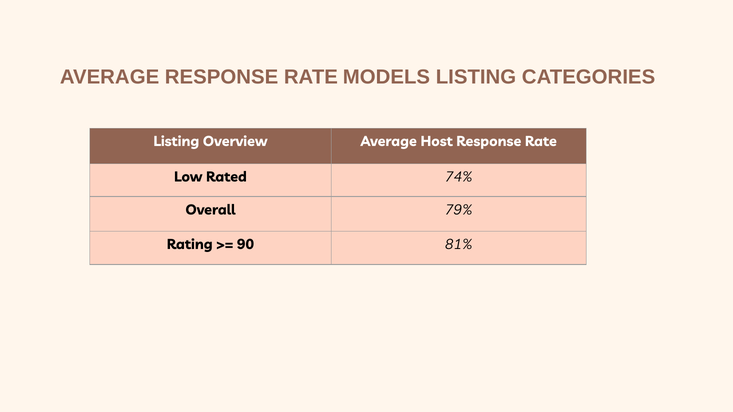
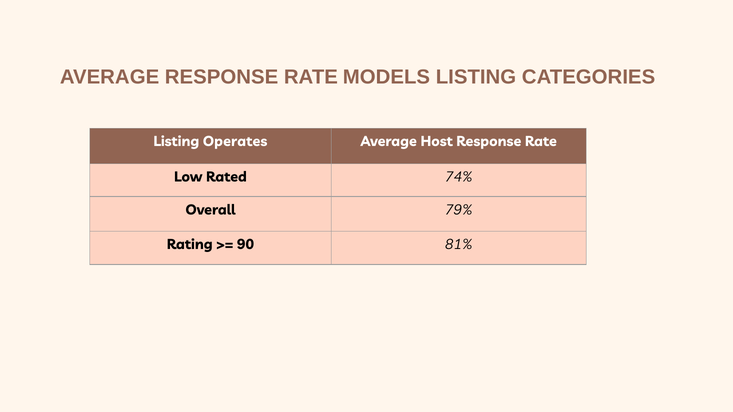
Overview: Overview -> Operates (235, 142)
